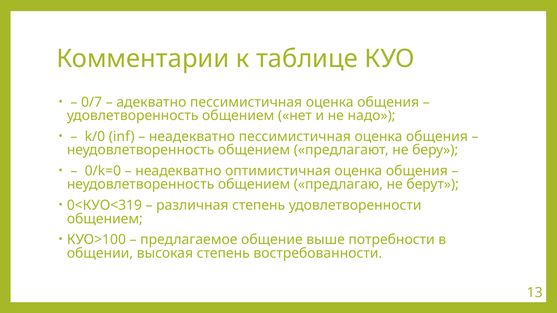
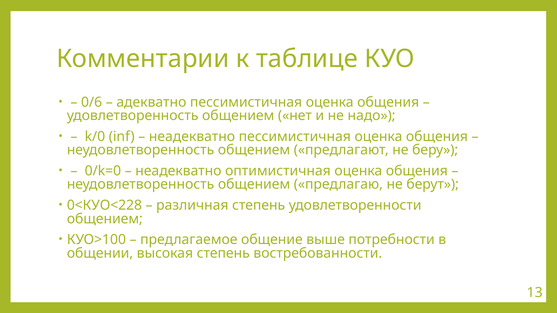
0/7: 0/7 -> 0/6 (92, 102)
0<КУО<319: 0<КУО<319 -> 0<КУО<228 (104, 205)
